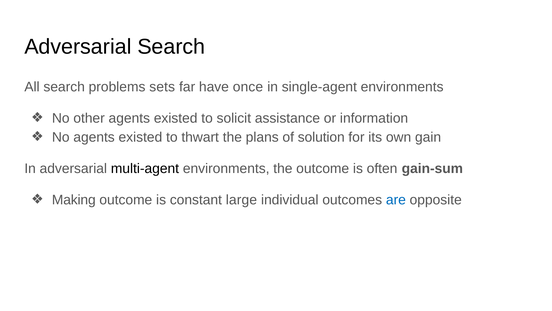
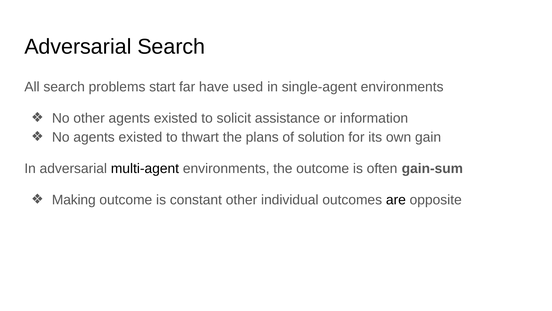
sets: sets -> start (162, 87)
once: once -> used (248, 87)
constant large: large -> other (241, 200)
are colour: blue -> black (396, 200)
